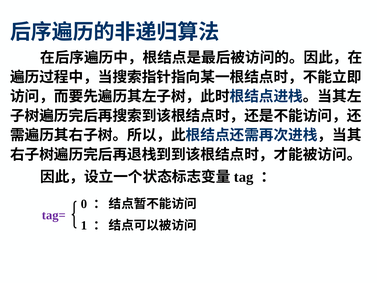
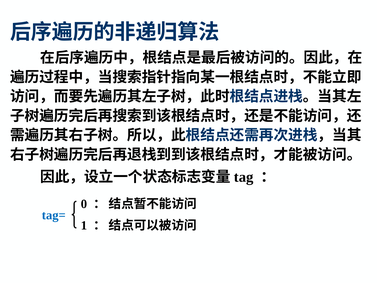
tag= colour: purple -> blue (54, 215)
